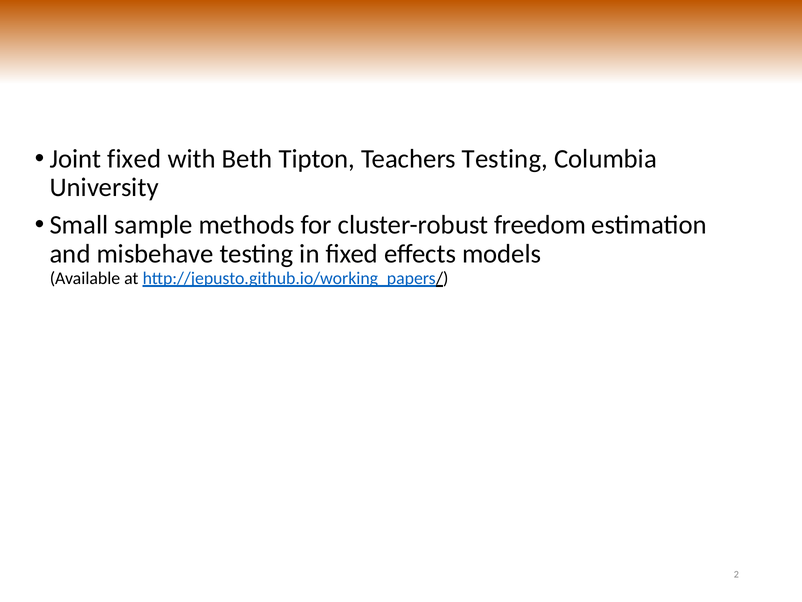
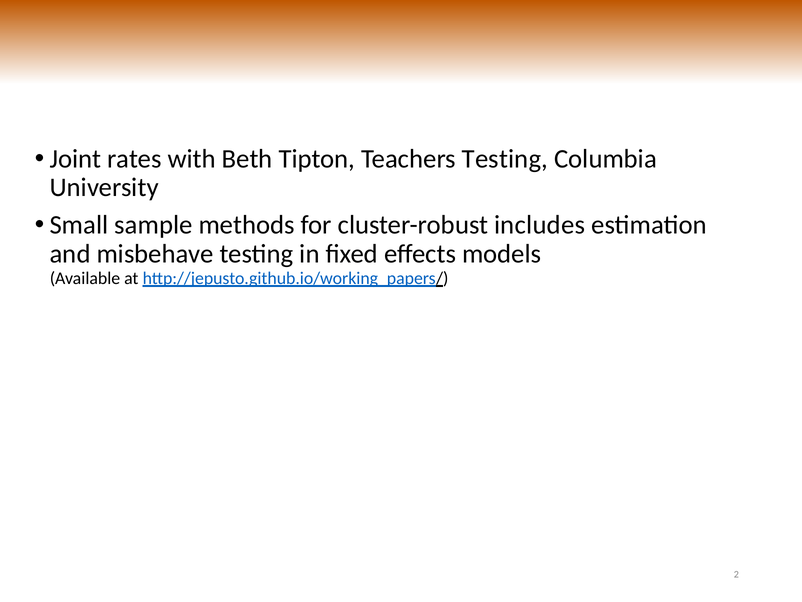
Joint fixed: fixed -> rates (134, 159)
freedom: freedom -> includes (540, 225)
